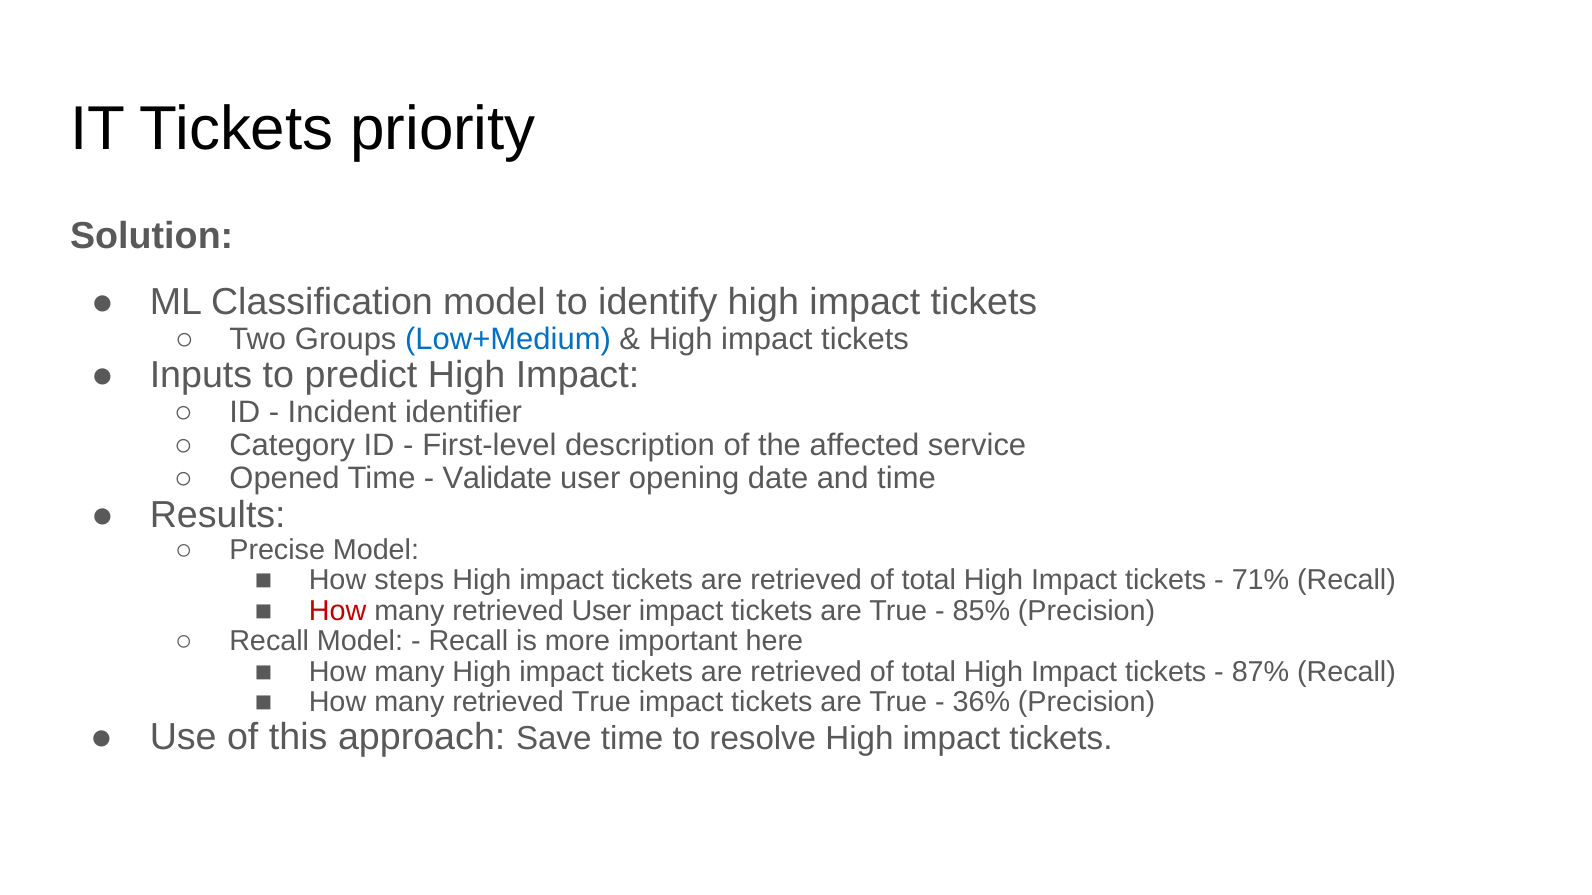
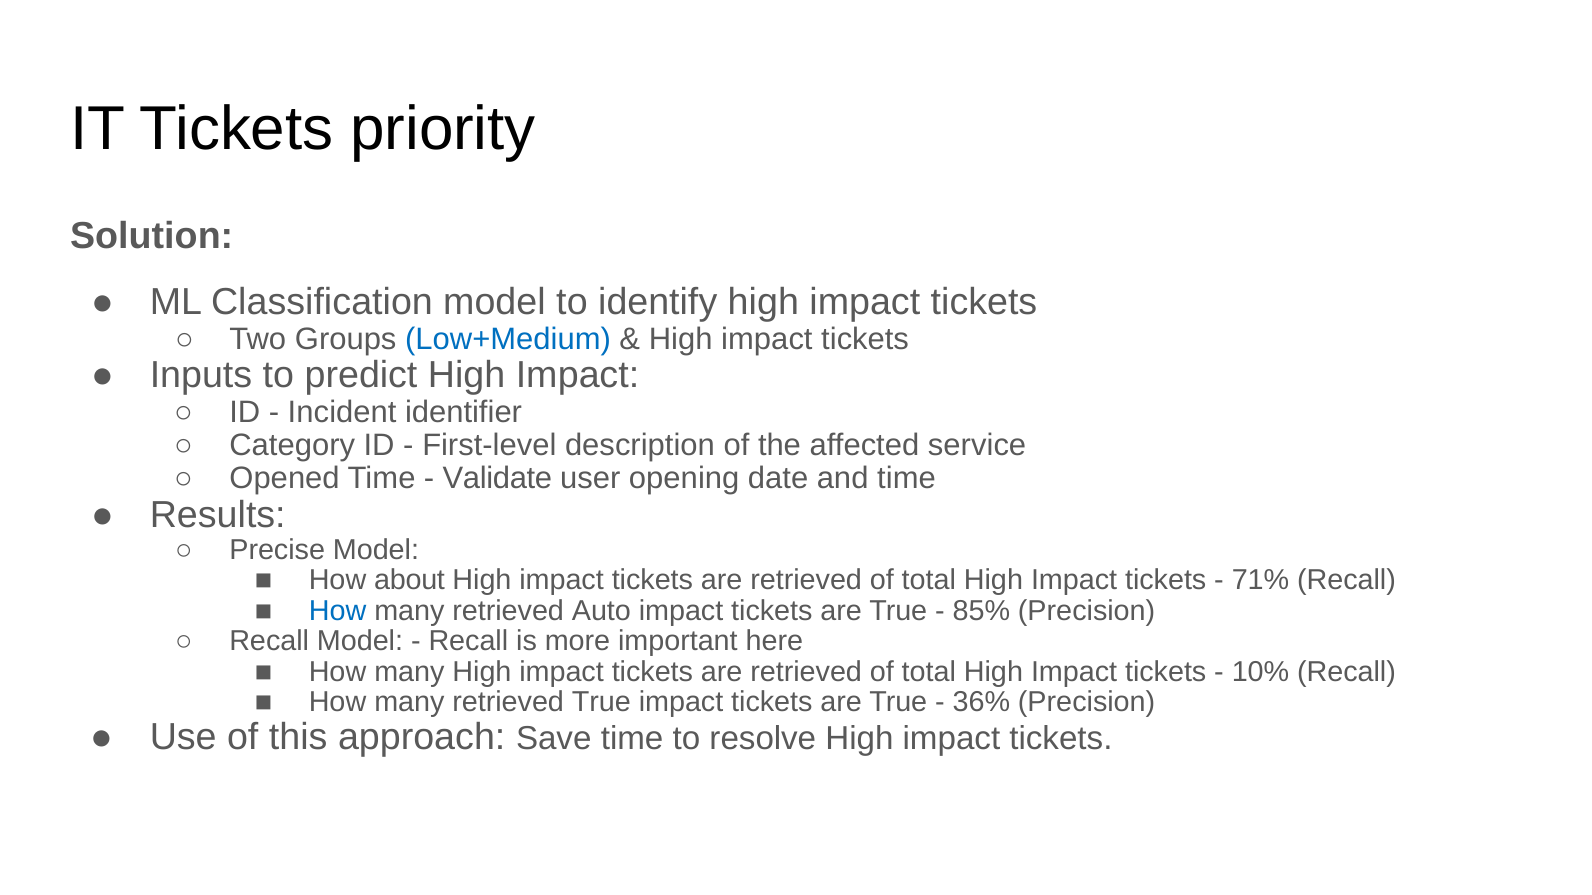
steps: steps -> about (410, 581)
How colour: red -> blue (338, 611)
retrieved User: User -> Auto (601, 611)
87%: 87% -> 10% (1261, 672)
